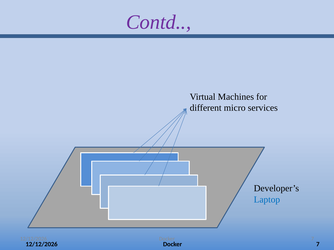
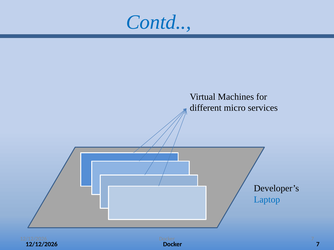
Contd colour: purple -> blue (159, 22)
